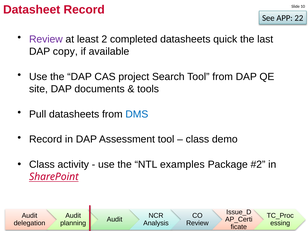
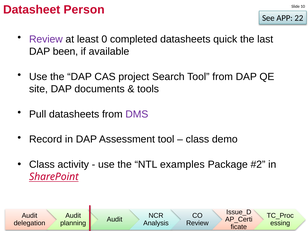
Datasheet Record: Record -> Person (84, 10)
2: 2 -> 0 (104, 39)
copy: copy -> been (65, 52)
DMS colour: blue -> purple (137, 114)
